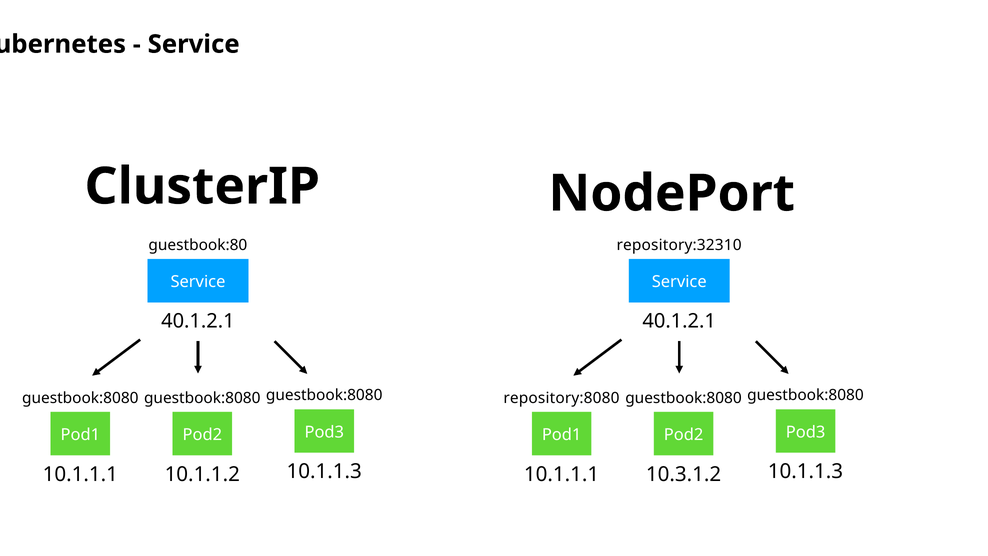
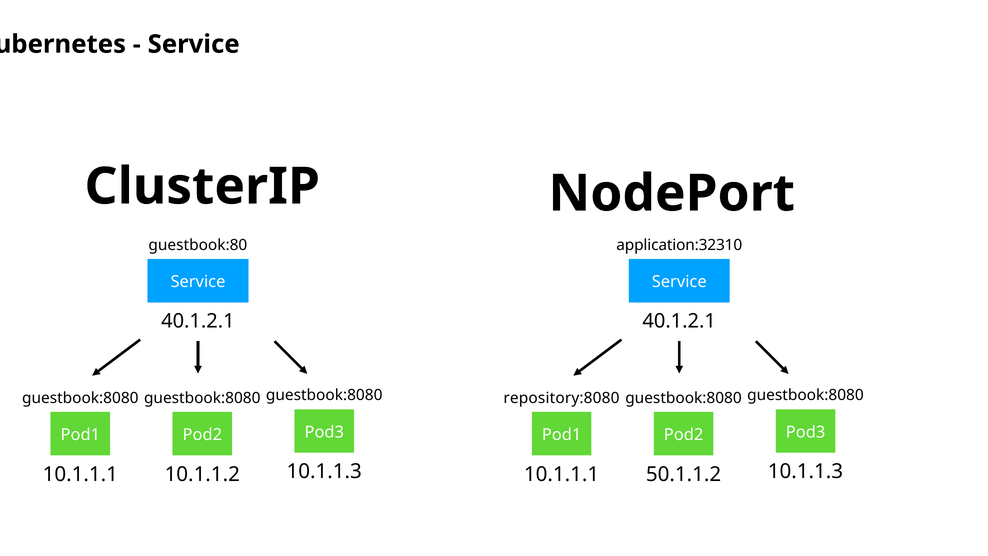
repository:32310: repository:32310 -> application:32310 (679, 245)
10.3.1.2: 10.3.1.2 -> 50.1.1.2 (684, 474)
